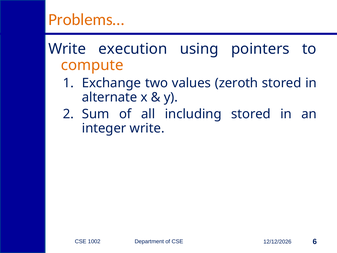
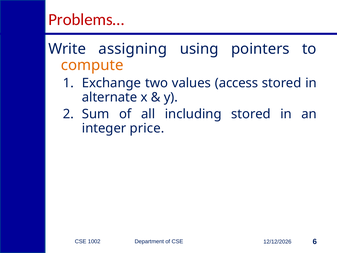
Problems… colour: orange -> red (86, 19)
execution: execution -> assigning (133, 49)
zeroth: zeroth -> access (237, 83)
integer write: write -> price (147, 128)
